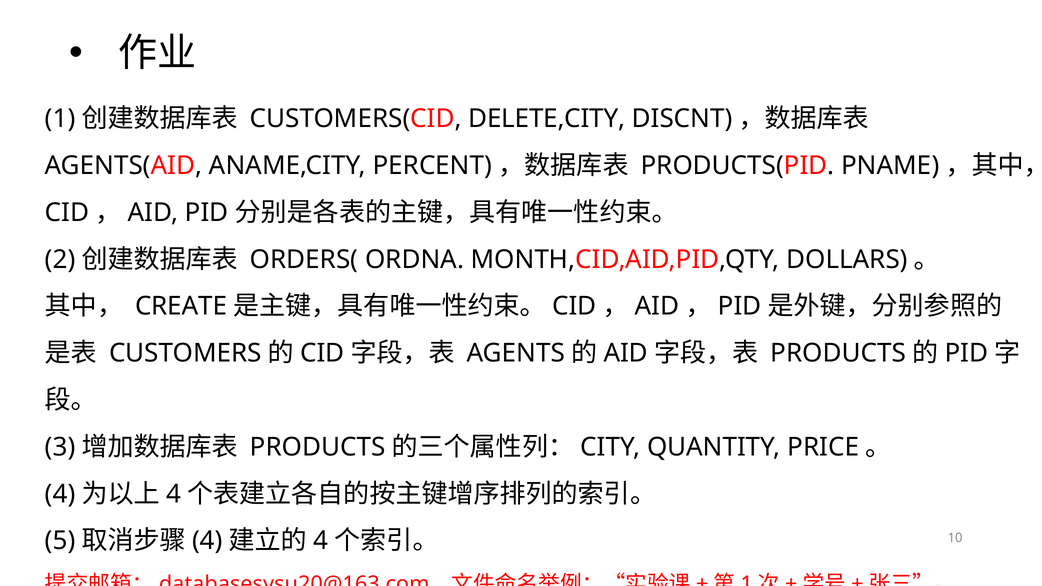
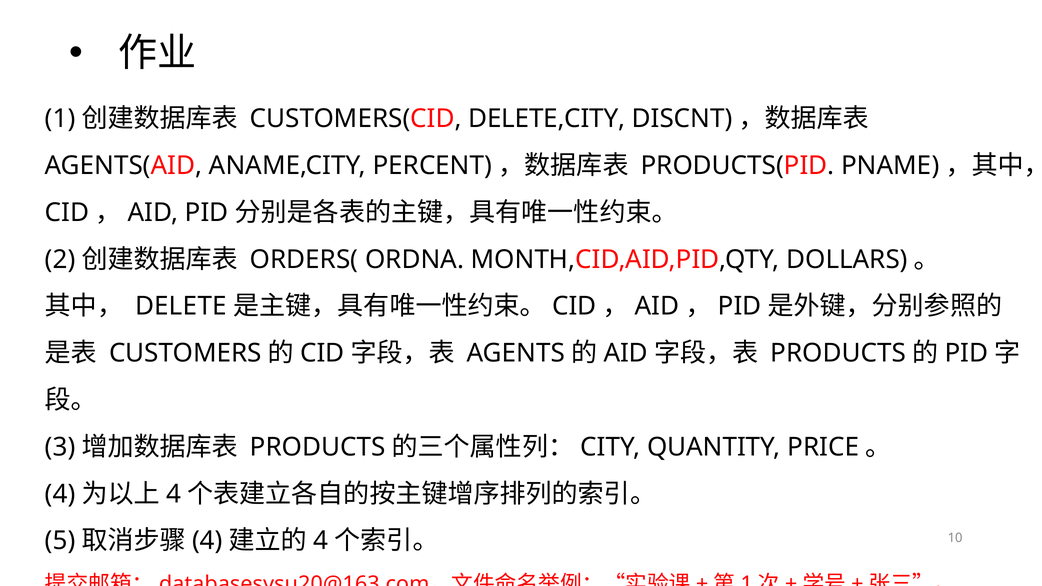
CREATE: CREATE -> DELETE (181, 306)
